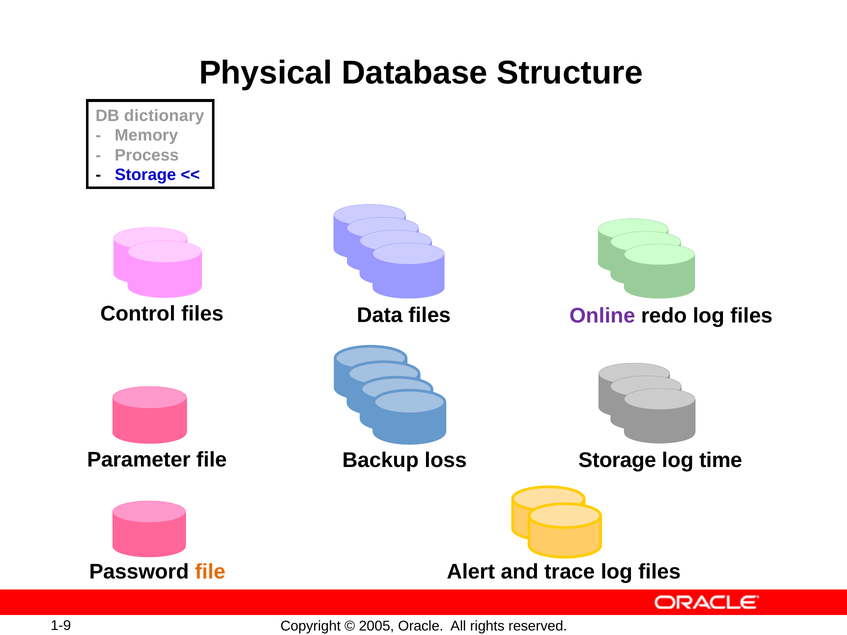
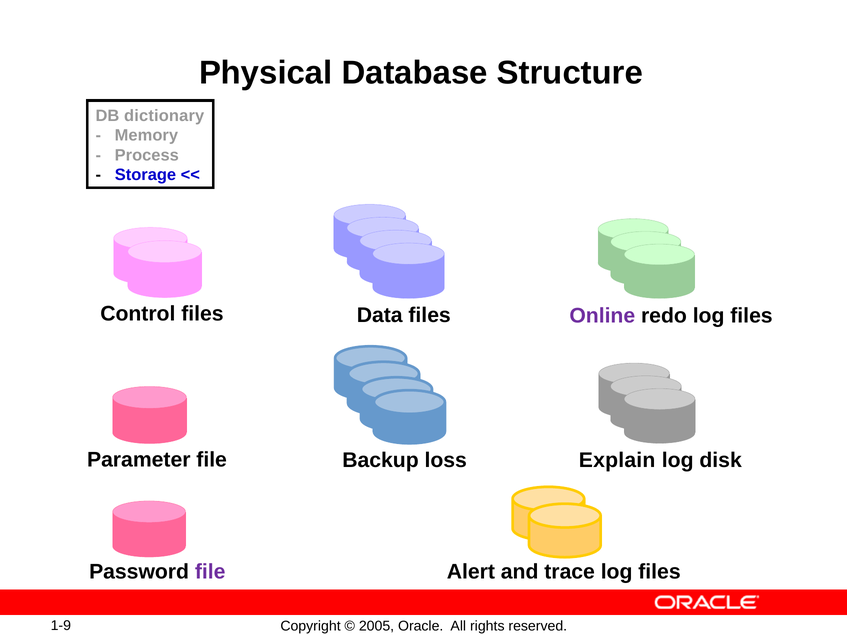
file Storage: Storage -> Explain (617, 460)
time: time -> disk (721, 460)
file colour: orange -> purple (210, 572)
